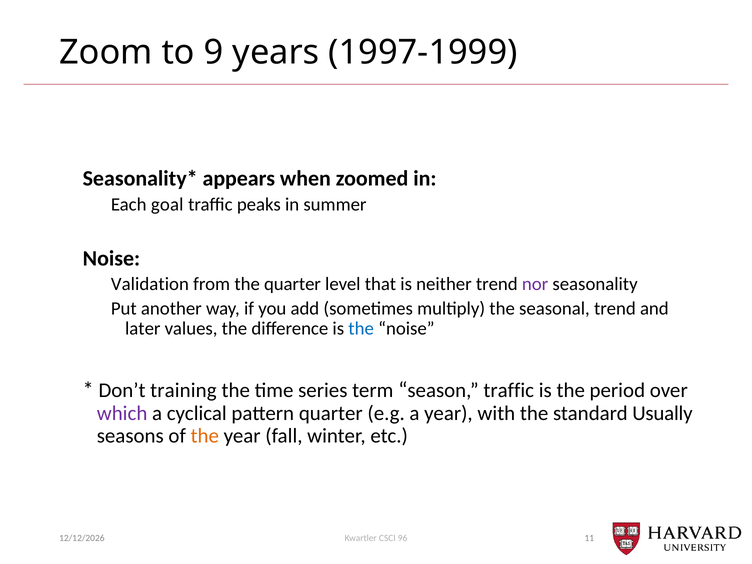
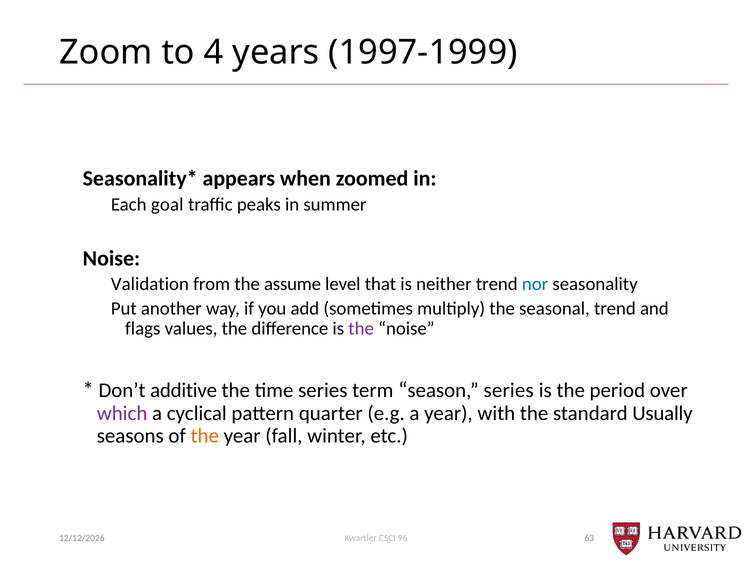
9: 9 -> 4 (214, 52)
the quarter: quarter -> assume (293, 284)
nor colour: purple -> blue (535, 284)
later: later -> flags (143, 329)
the colour: blue -> purple (361, 329)
training: training -> additive (184, 390)
season traffic: traffic -> series (509, 390)
11: 11 -> 63 (589, 538)
